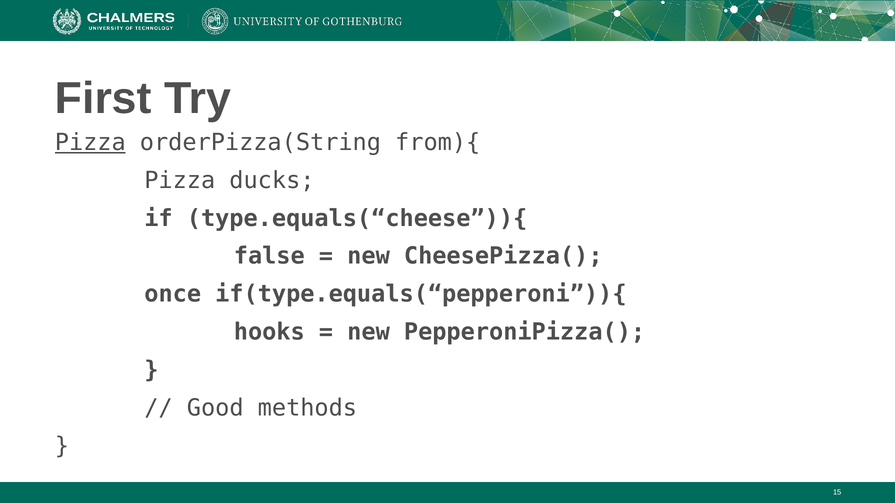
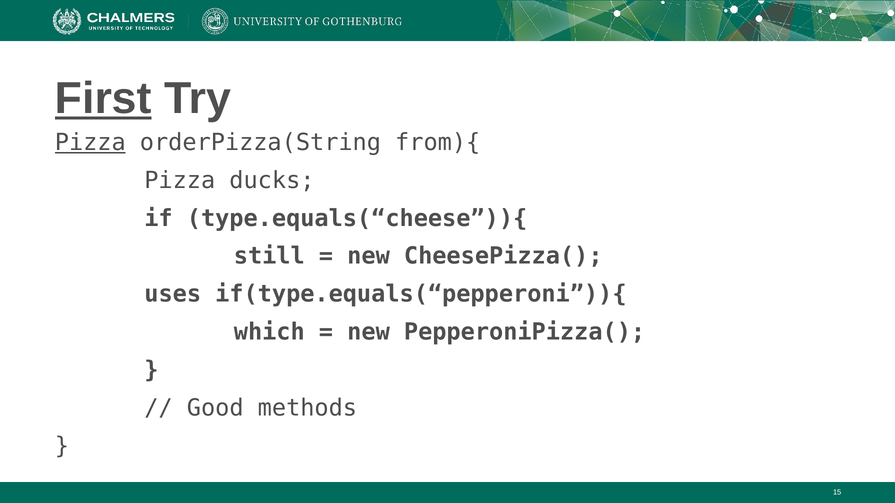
First underline: none -> present (103, 99)
false: false -> still (269, 256)
once: once -> uses (173, 294)
hooks: hooks -> which (269, 332)
